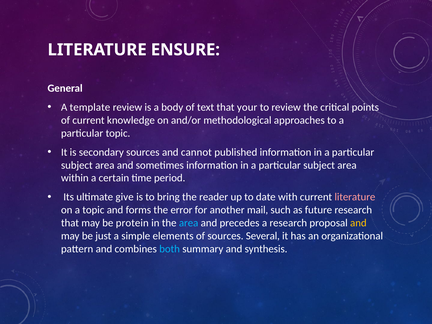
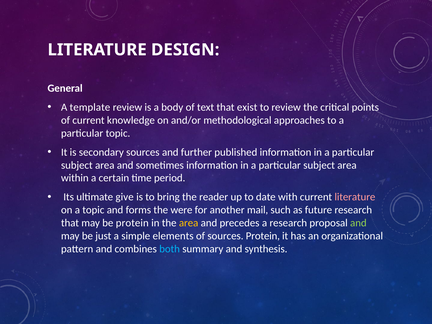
ENSURE: ENSURE -> DESIGN (185, 50)
your: your -> exist (247, 107)
cannot: cannot -> further (196, 152)
error: error -> were (181, 210)
area colour: light blue -> yellow (189, 223)
and colour: yellow -> light green (358, 223)
sources Several: Several -> Protein (263, 236)
